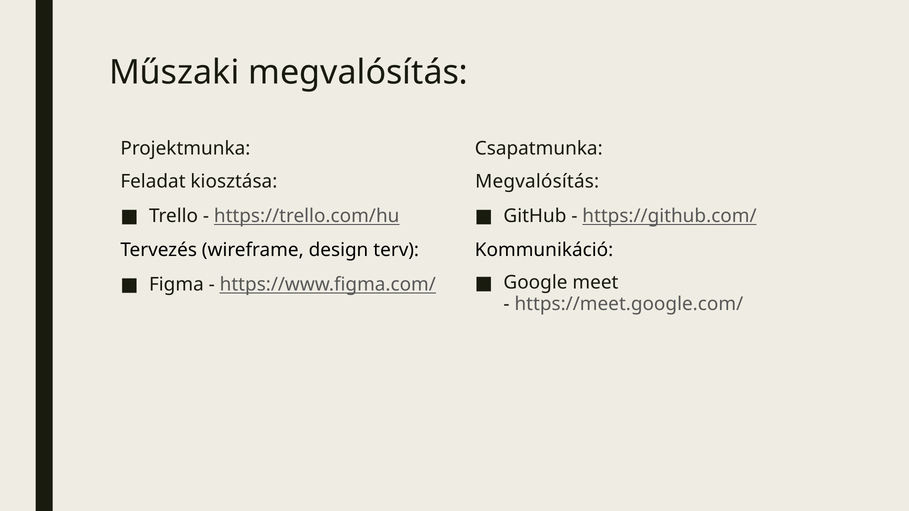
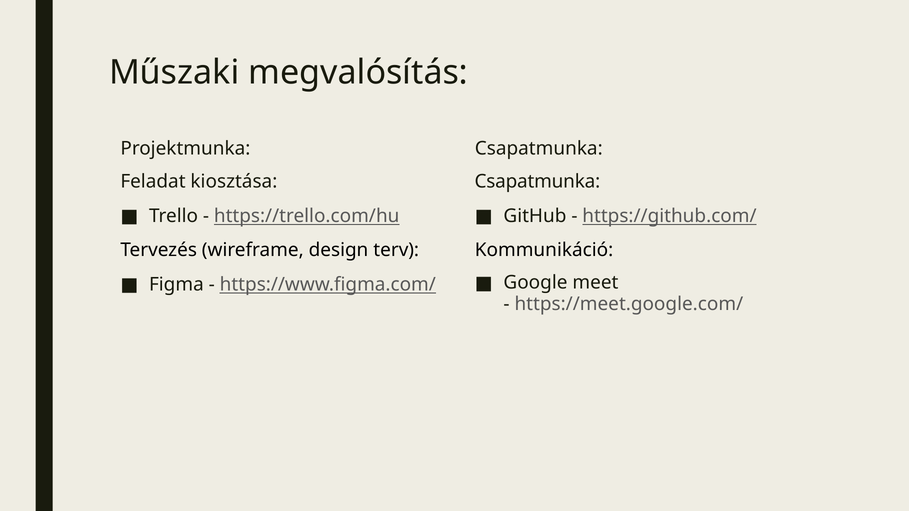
Megvalósítás: Megvalósítás -> Csapatmunka (537, 182)
